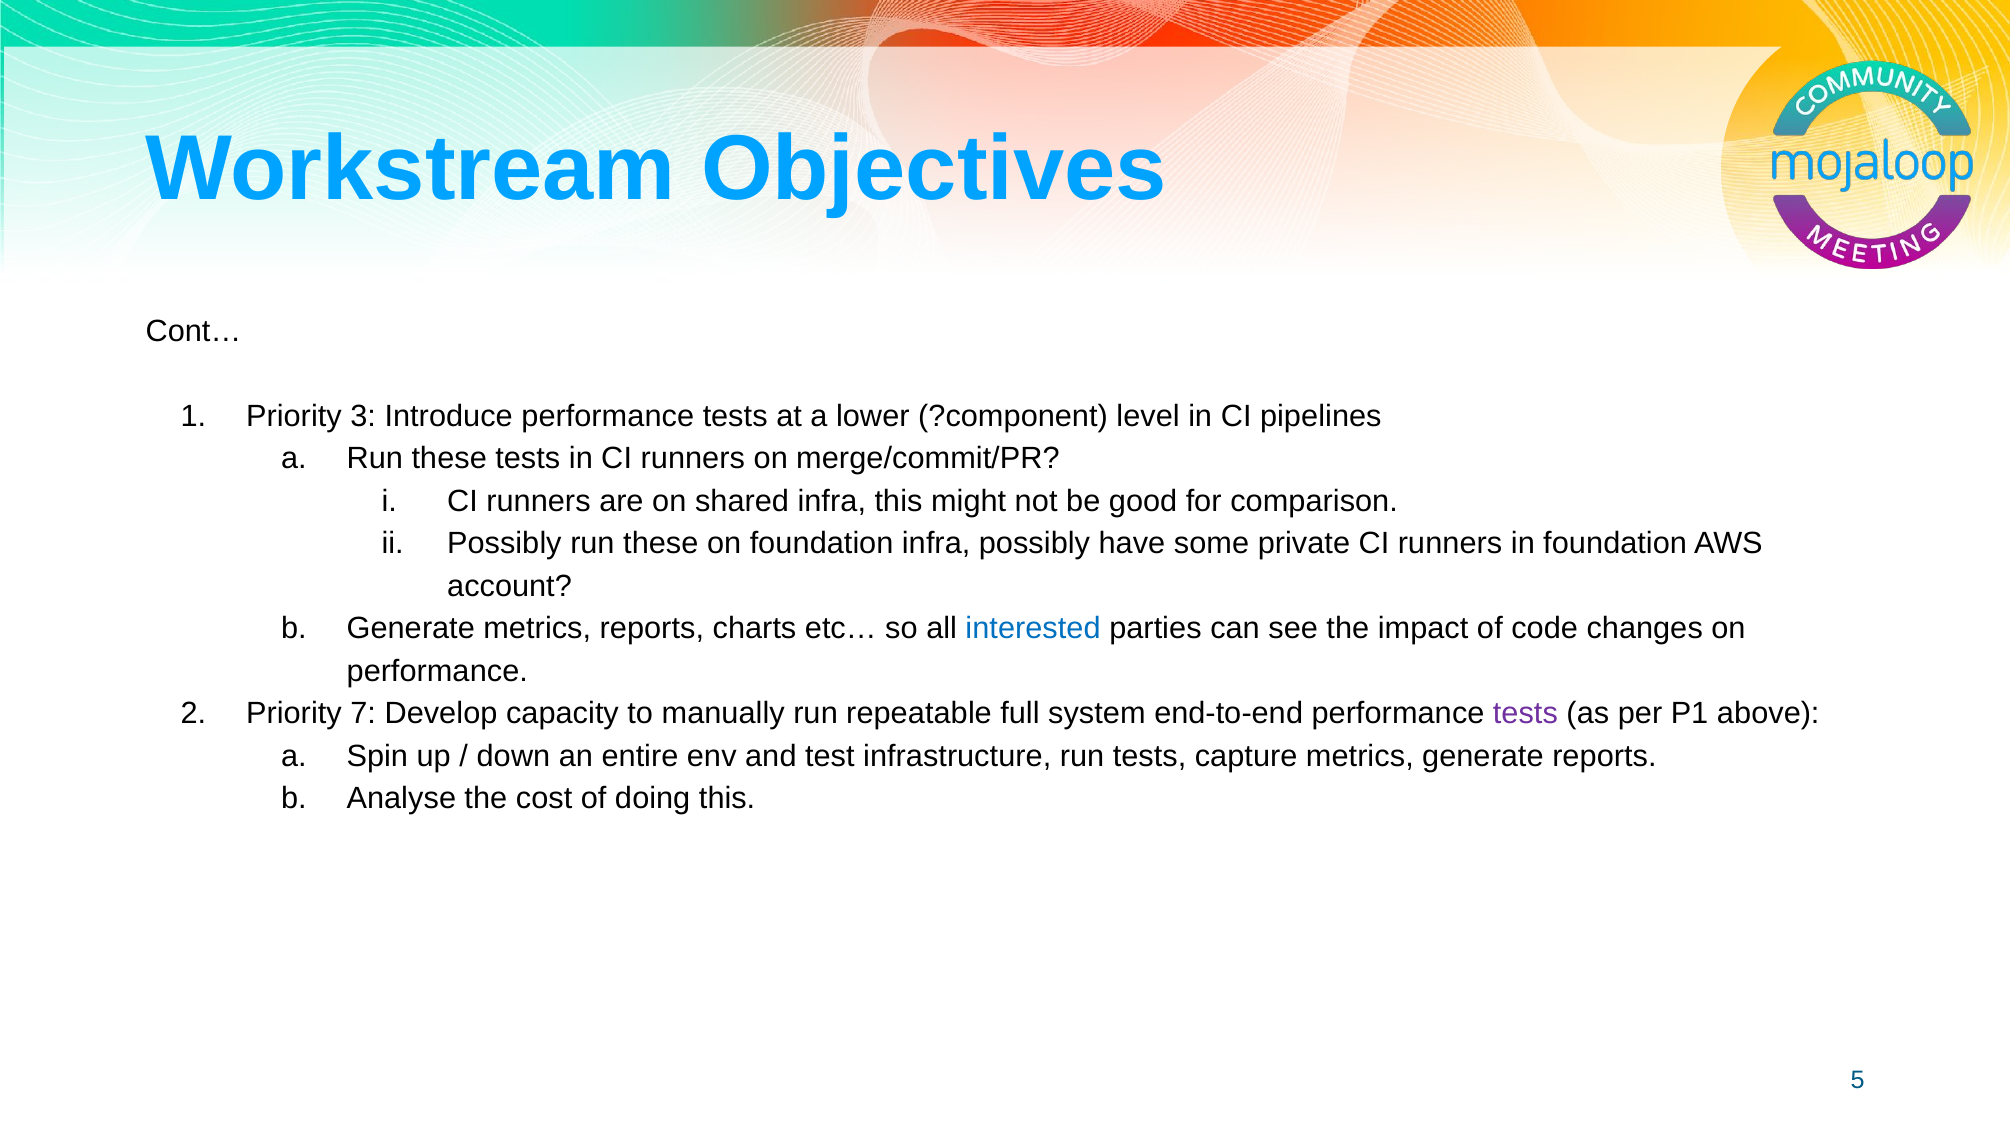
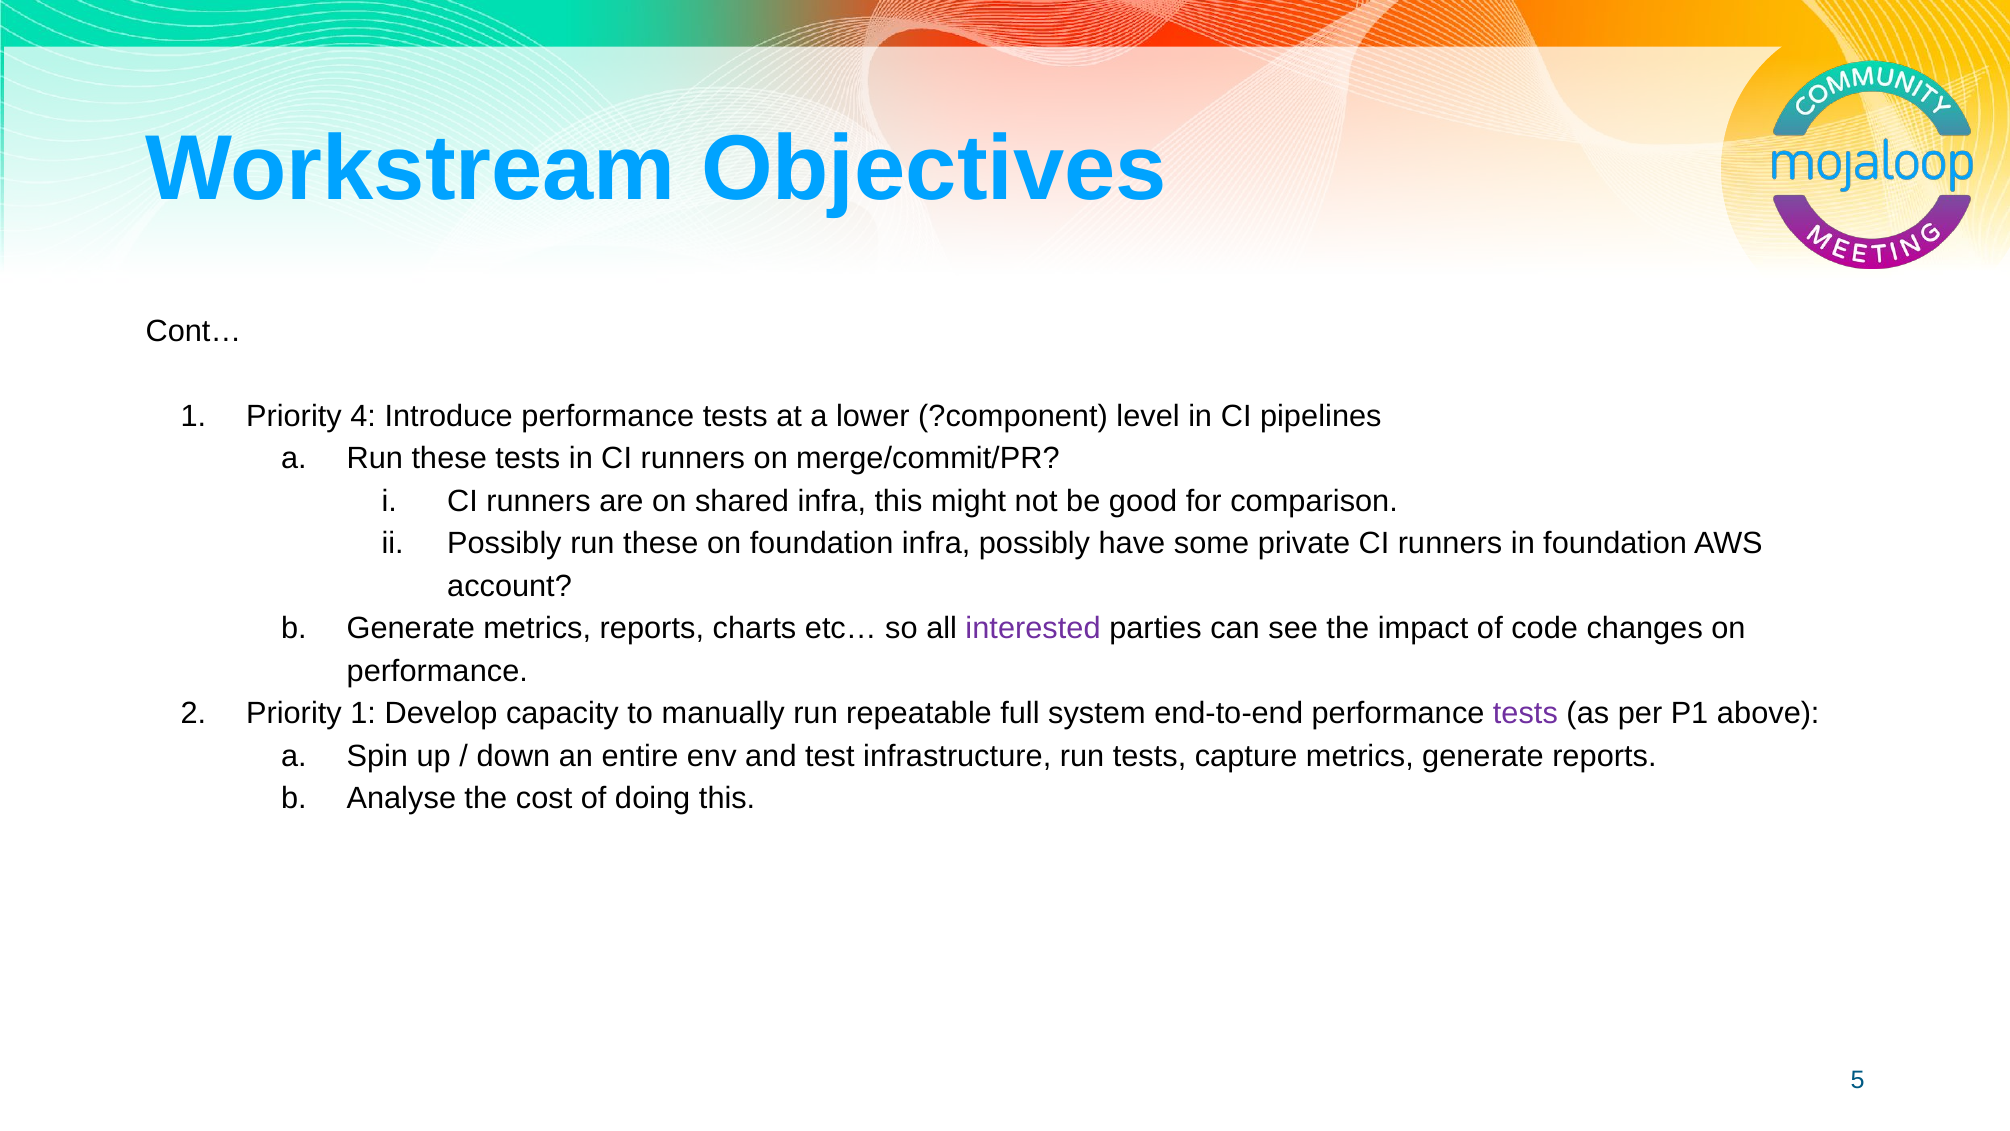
3: 3 -> 4 (363, 416)
interested colour: blue -> purple (1033, 628)
Priority 7: 7 -> 1 (363, 713)
